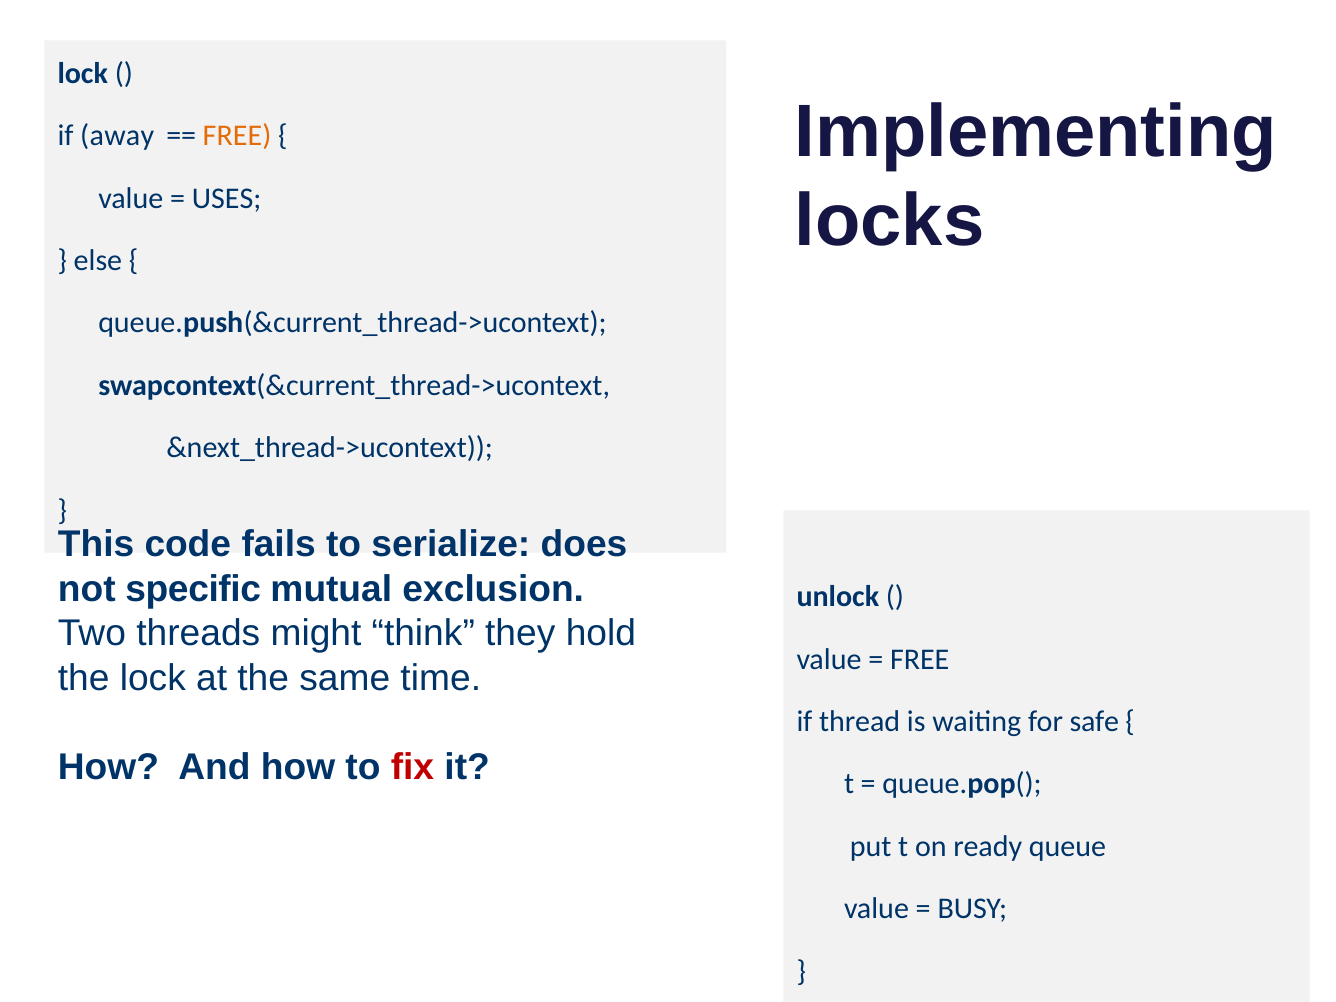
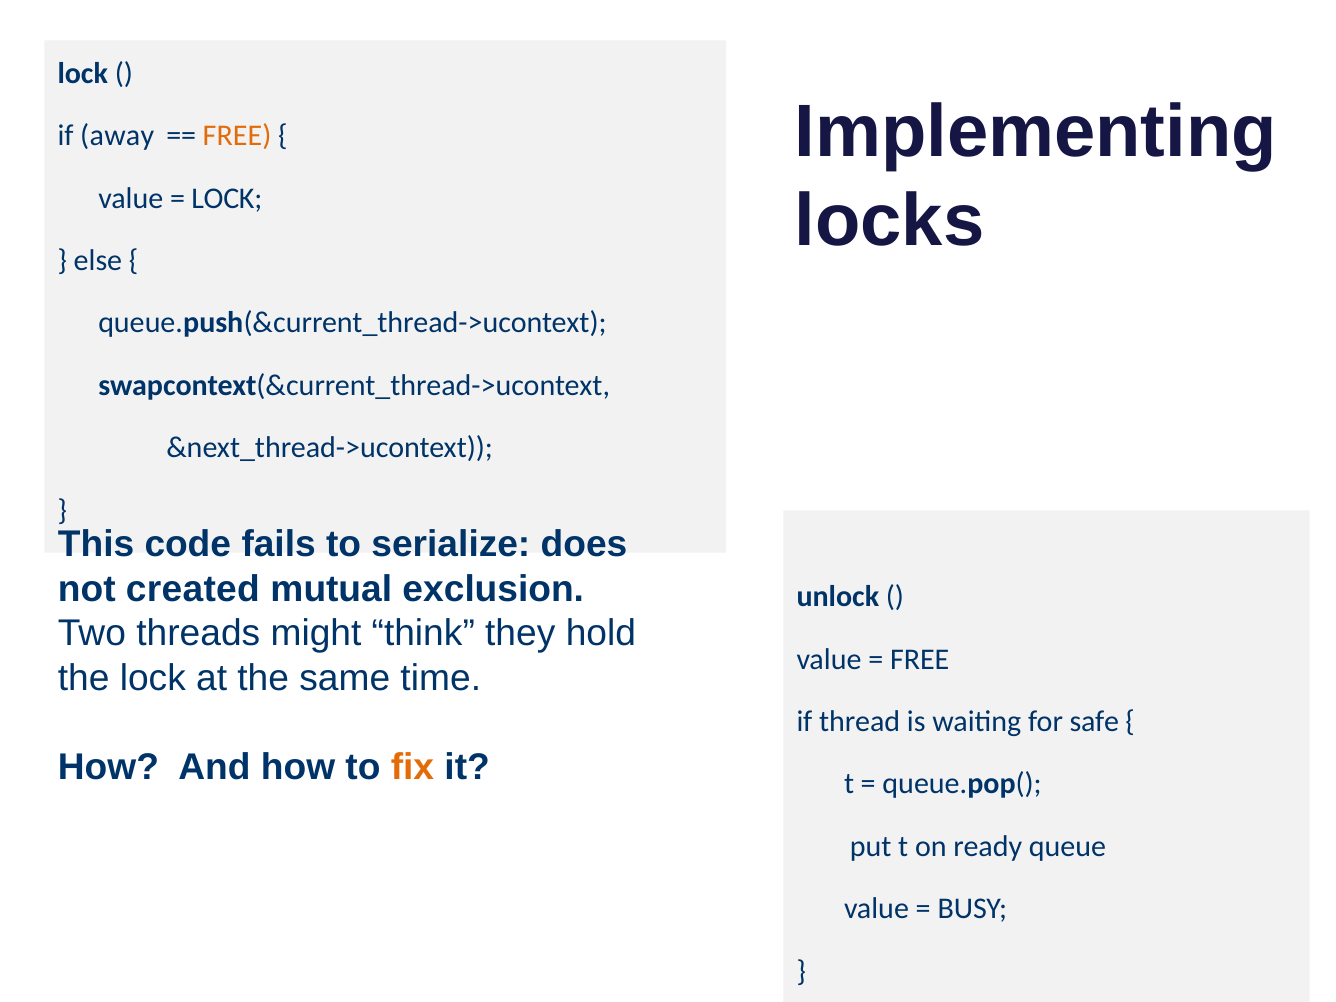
USES: USES -> LOCK (227, 198)
specific: specific -> created (193, 589)
fix colour: red -> orange (412, 767)
